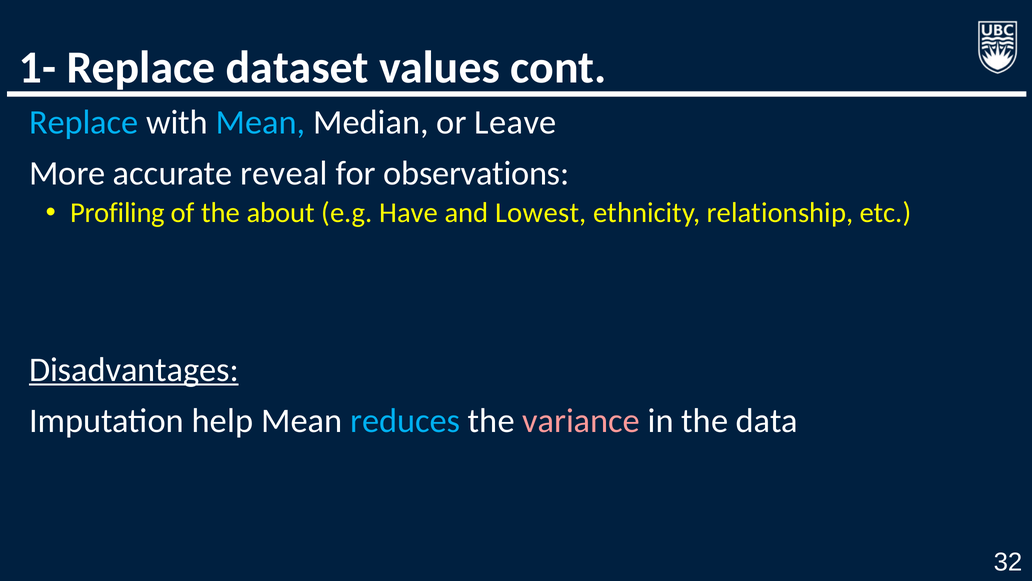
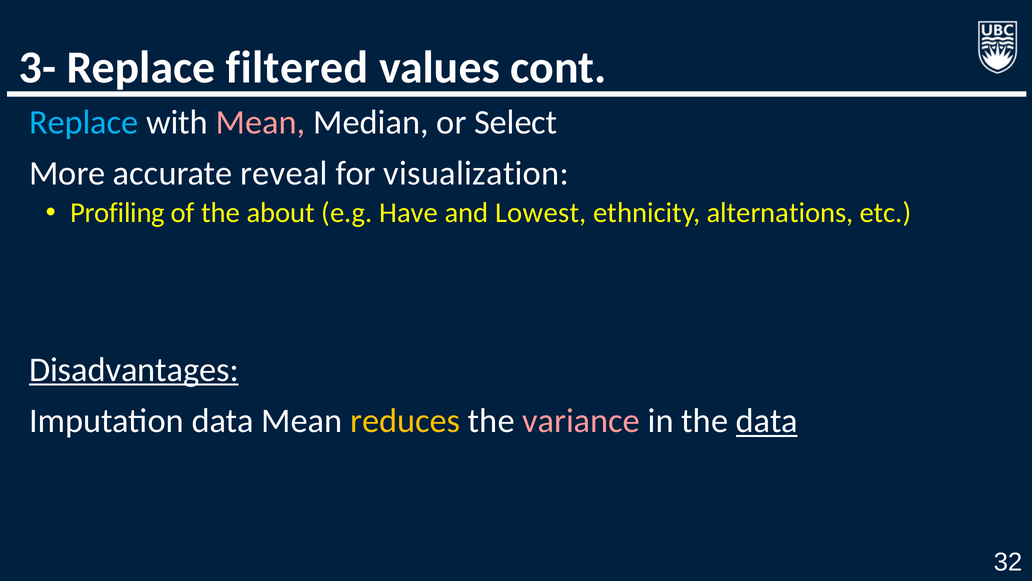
1-: 1- -> 3- (38, 67)
dataset: dataset -> filtered (297, 67)
Mean colour: light blue -> pink (261, 122)
Leave: Leave -> Select (516, 122)
observations: observations -> visualization (476, 173)
relationship: relationship -> alternations (780, 213)
Imputation help: help -> data (223, 421)
reduces colour: light blue -> yellow (405, 421)
data underline: none -> present (767, 421)
